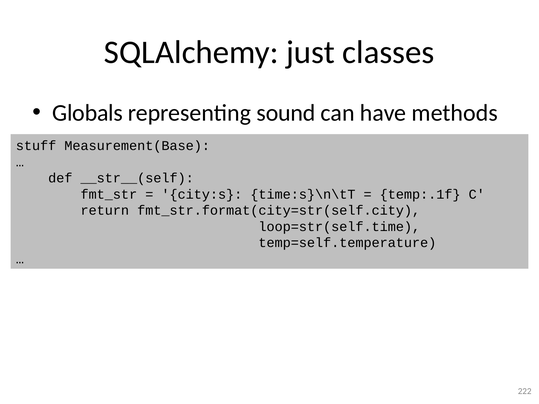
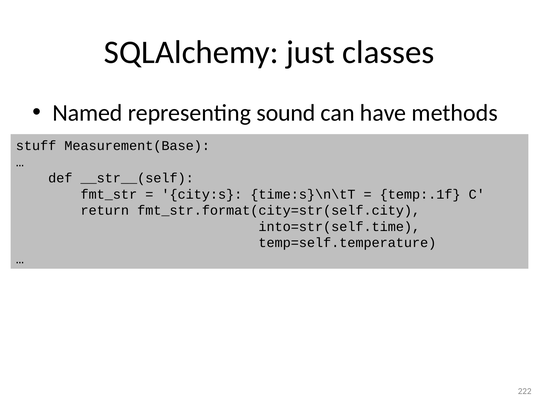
Globals: Globals -> Named (88, 113)
loop=str(self.time: loop=str(self.time -> into=str(self.time (339, 227)
